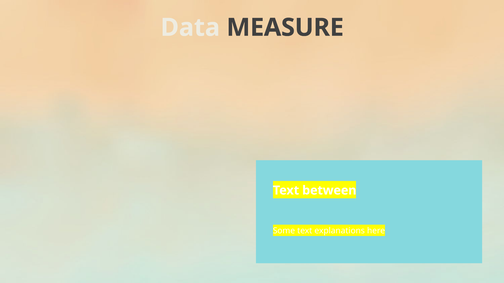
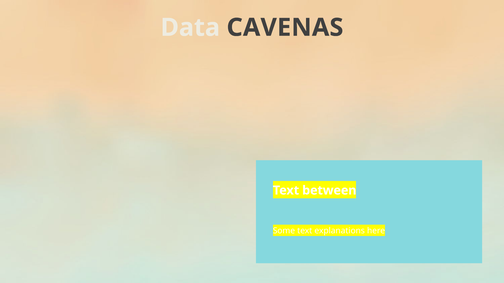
MEASURE: MEASURE -> CAVENAS (285, 28)
